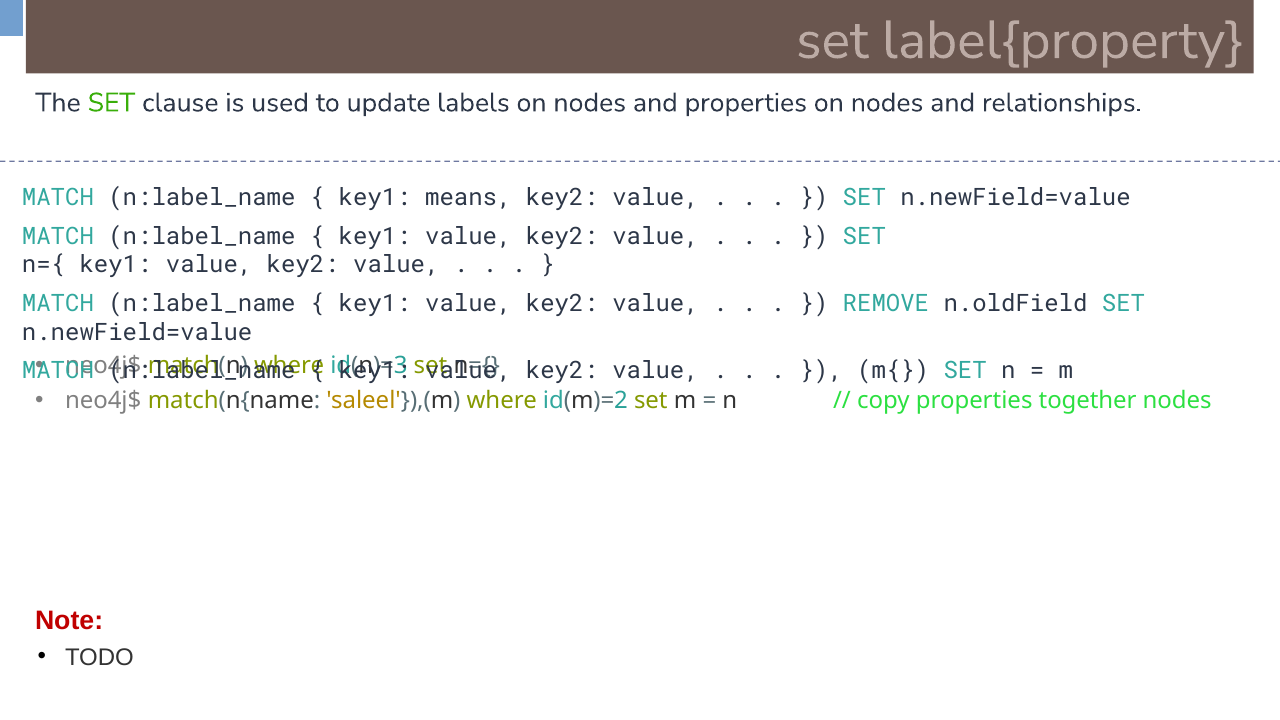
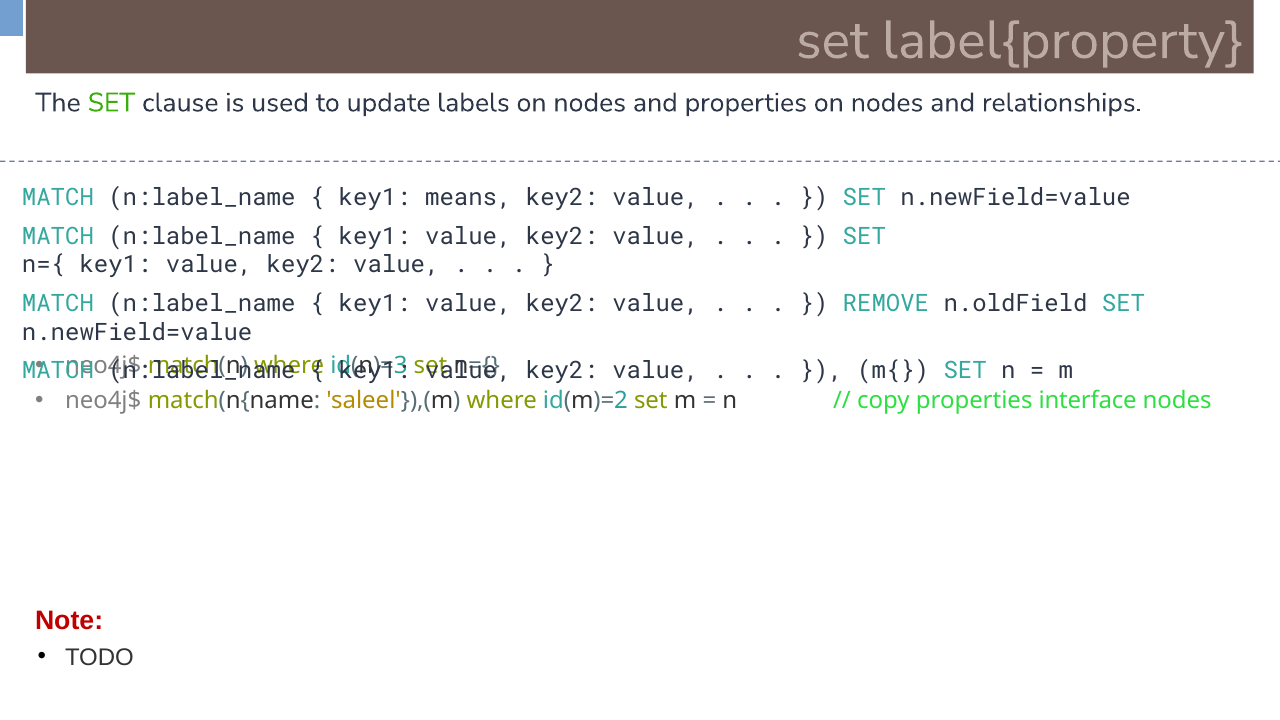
together: together -> interface (1088, 401)
